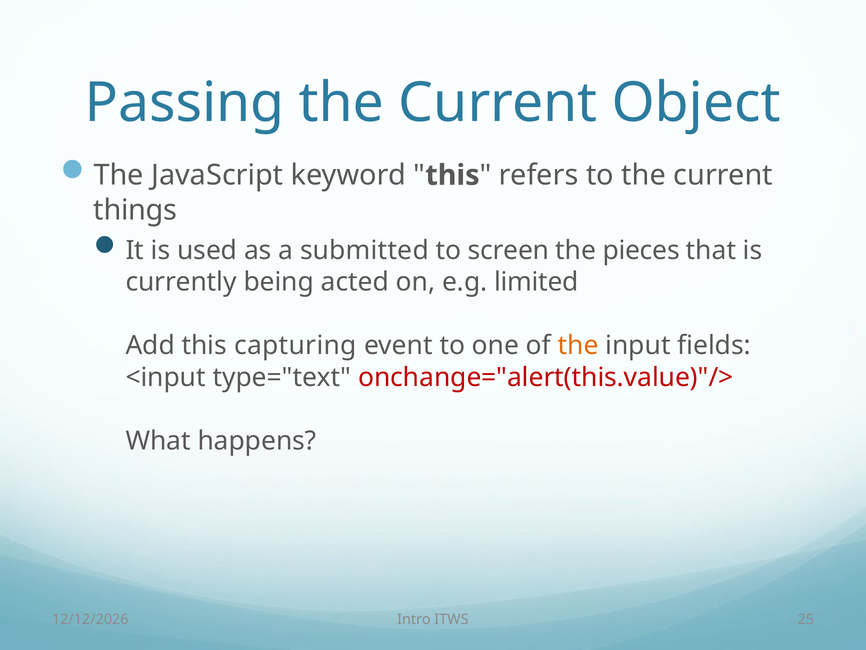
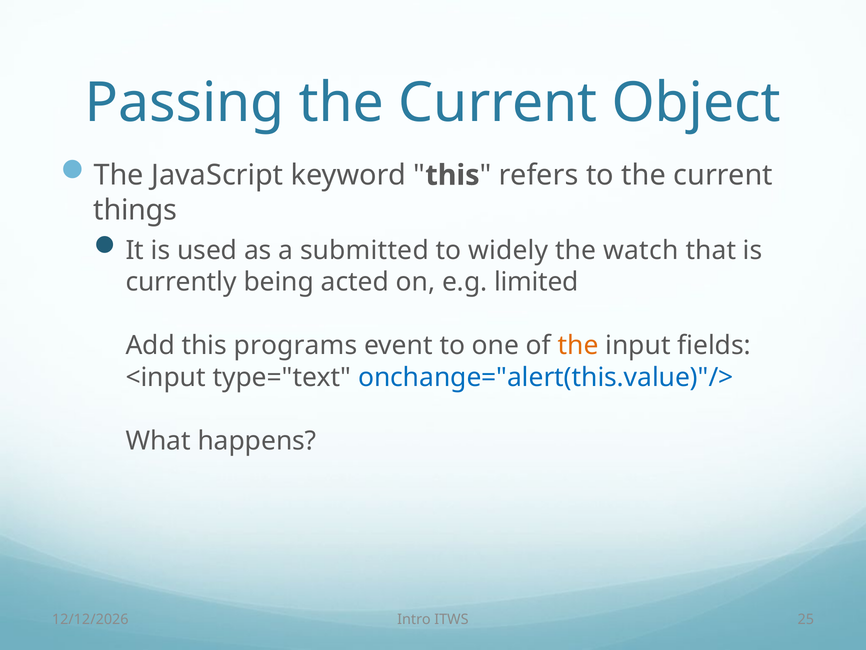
screen: screen -> widely (508, 250)
pieces: pieces -> watch (641, 250)
capturing: capturing -> programs (295, 345)
onchange="alert(this.value)"/> colour: red -> blue (546, 377)
